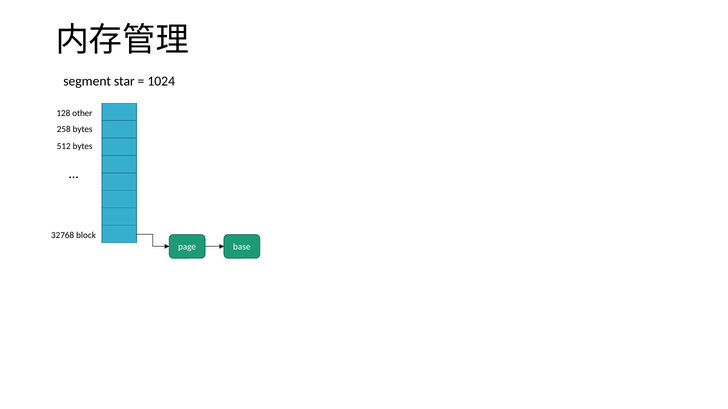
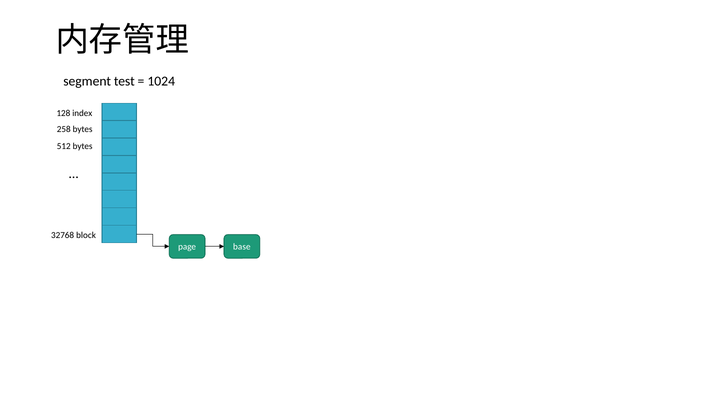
star: star -> test (124, 81)
other: other -> index (82, 113)
